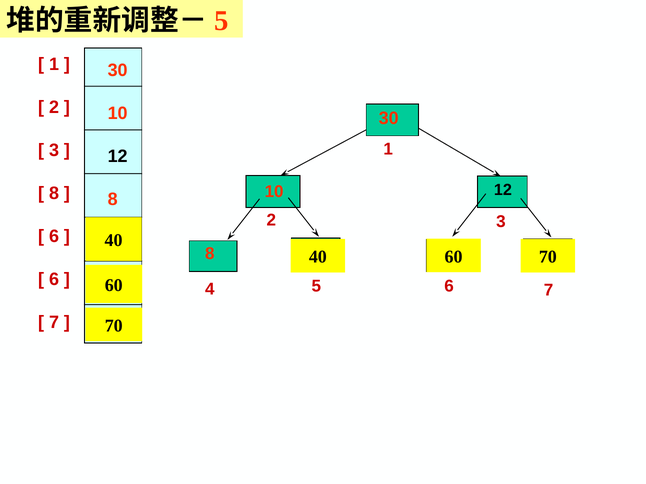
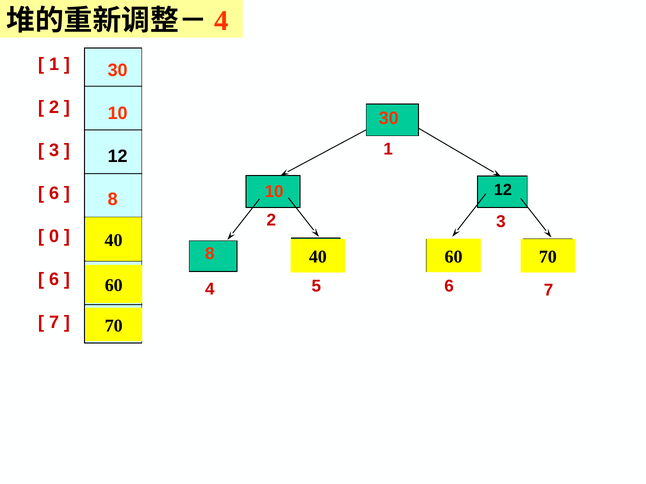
5: 5 -> 4 (222, 21)
8: 8 -> 6 (54, 193)
6: 6 -> 0 (54, 237)
